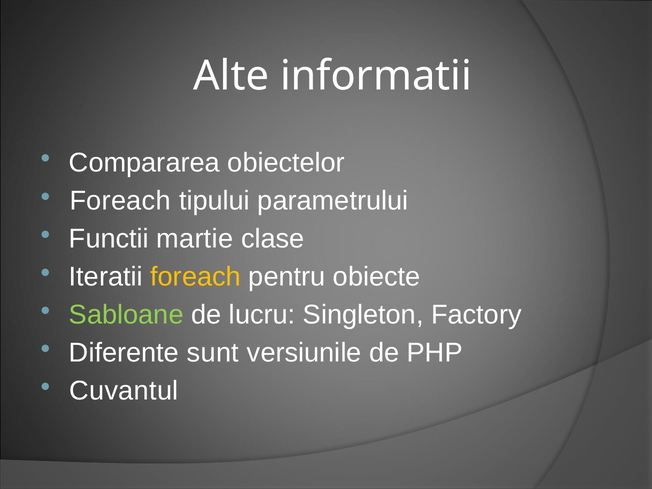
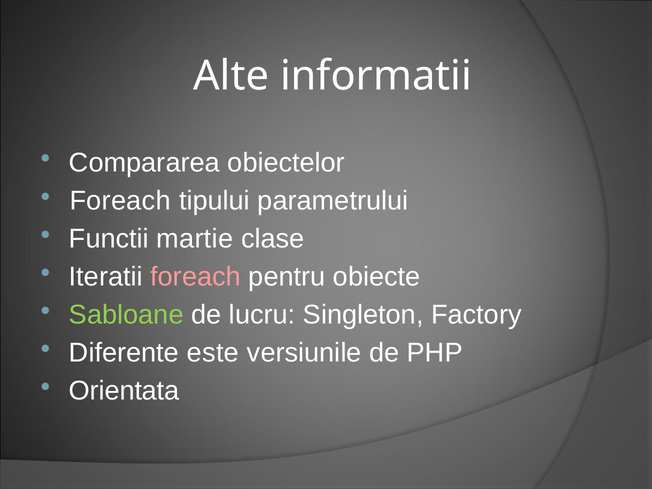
foreach colour: yellow -> pink (196, 277)
sunt: sunt -> este (213, 353)
Cuvantul: Cuvantul -> Orientata (124, 391)
